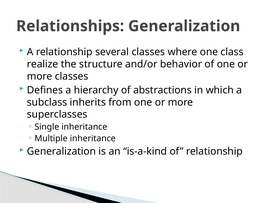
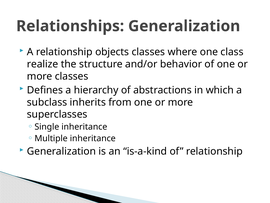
several: several -> objects (112, 52)
